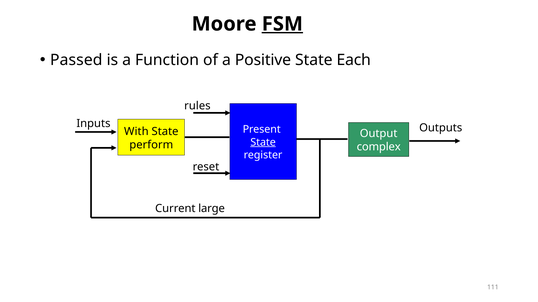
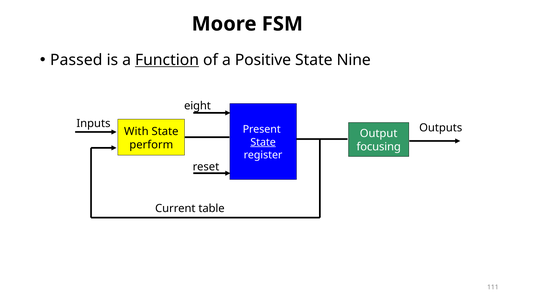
FSM underline: present -> none (282, 24)
Function underline: none -> present (167, 60)
Each: Each -> Nine (354, 60)
rules: rules -> eight (197, 106)
complex: complex -> focusing (379, 147)
large: large -> table (212, 209)
